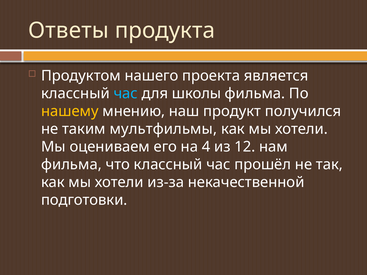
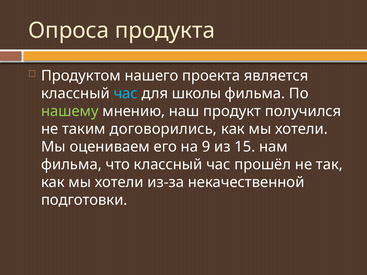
Ответы: Ответы -> Опроса (69, 31)
нашему colour: yellow -> light green (70, 111)
мультфильмы: мультфильмы -> договорились (163, 129)
4: 4 -> 9 (206, 147)
12: 12 -> 15 (245, 147)
